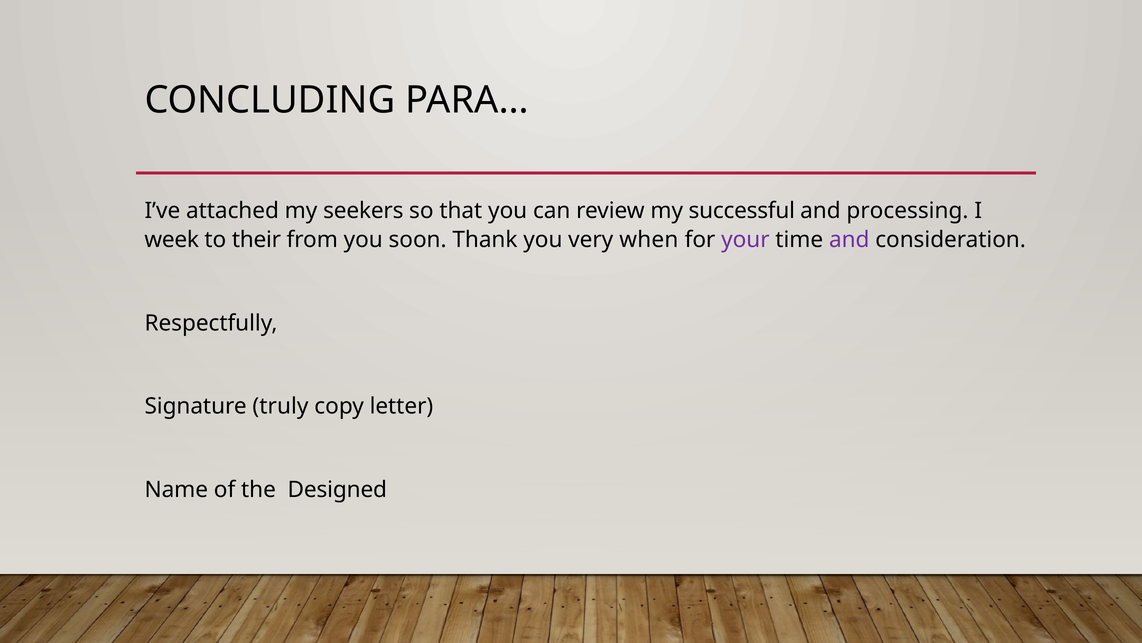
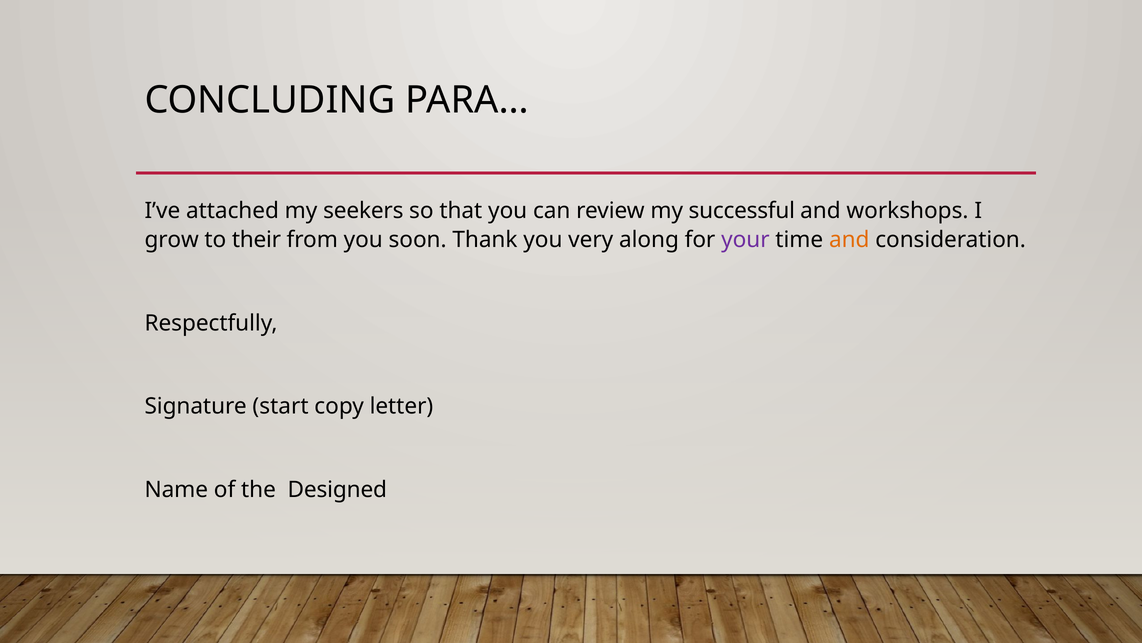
processing: processing -> workshops (908, 210)
week: week -> grow (172, 240)
when: when -> along (649, 240)
and colour: purple -> orange (849, 240)
truly: truly -> start (281, 406)
